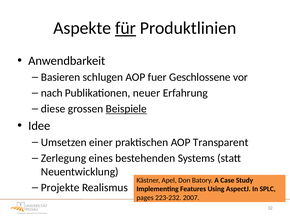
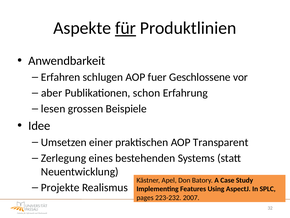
Basieren: Basieren -> Erfahren (61, 77)
nach: nach -> aber (52, 93)
neuer: neuer -> schon (147, 93)
diese: diese -> lesen (53, 109)
Beispiele underline: present -> none (126, 109)
